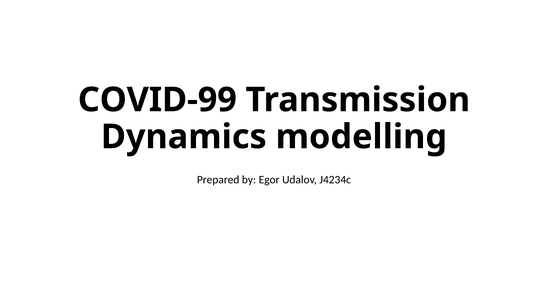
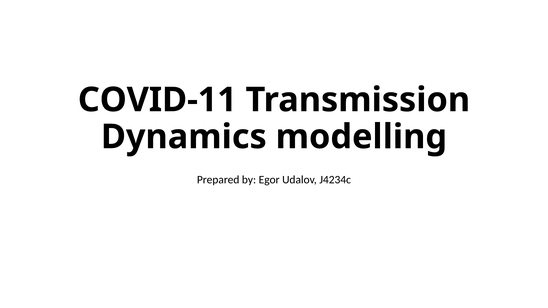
COVID-99: COVID-99 -> COVID-11 (157, 100)
